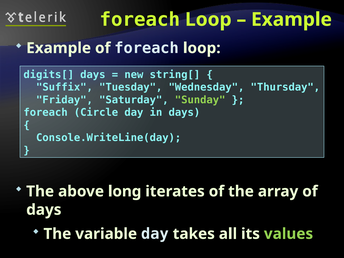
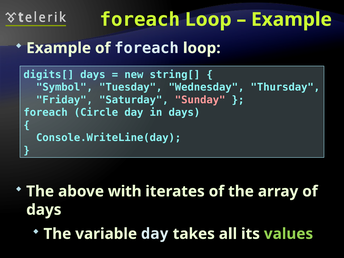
Suffix: Suffix -> Symbol (64, 87)
Sunday colour: light green -> pink (200, 100)
long: long -> with (125, 191)
